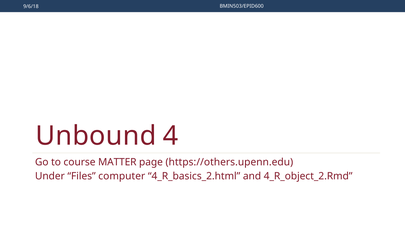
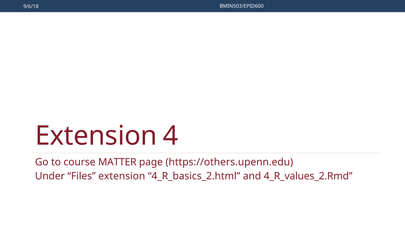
Unbound: Unbound -> Extension (96, 136)
Files computer: computer -> extension (122, 176)
4_R_object_2.Rmd: 4_R_object_2.Rmd -> 4_R_values_2.Rmd (308, 176)
